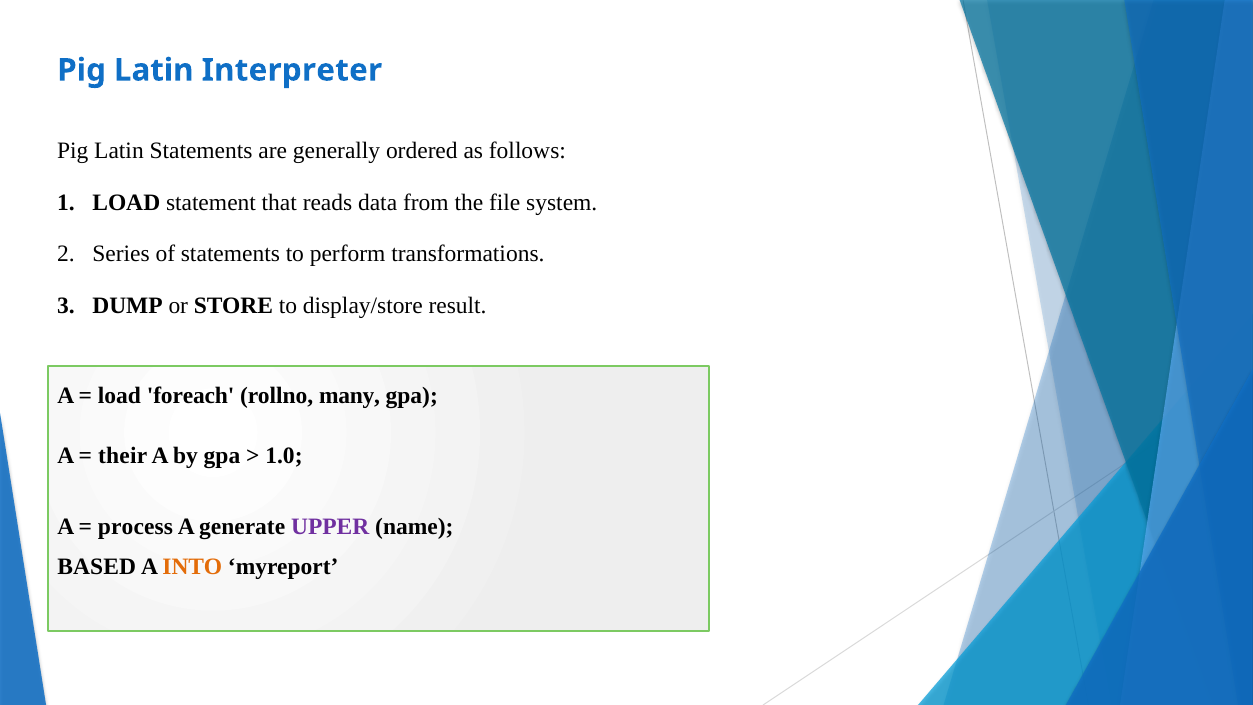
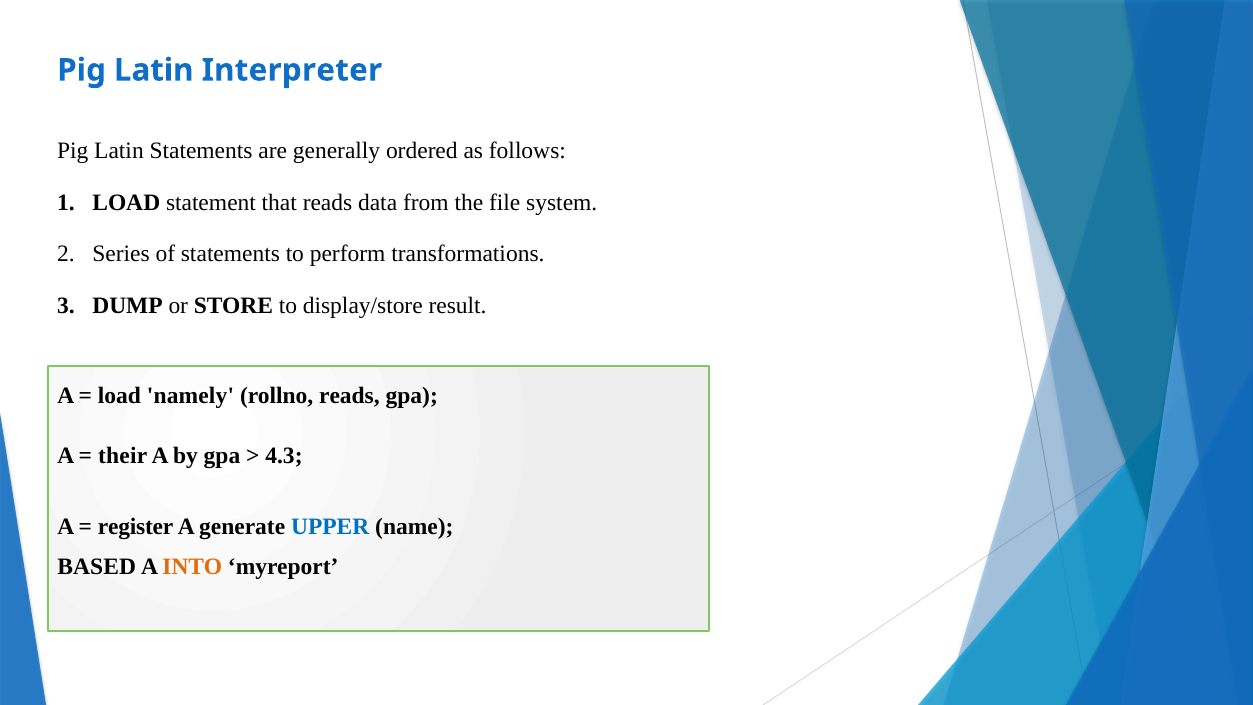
foreach: foreach -> namely (190, 395)
rollno many: many -> reads (349, 395)
1.0: 1.0 -> 4.3 (284, 456)
process: process -> register (136, 526)
UPPER colour: purple -> blue (330, 526)
